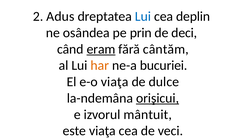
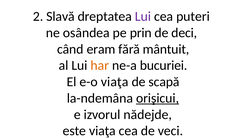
Adus: Adus -> Slavă (61, 16)
Lui colour: blue -> purple (143, 16)
deplin: deplin -> puteri (193, 16)
eram underline: present -> none (101, 49)
cântăm: cântăm -> mântuit (166, 49)
dulce: dulce -> scapă (164, 82)
mântuit: mântuit -> nădejde (148, 115)
